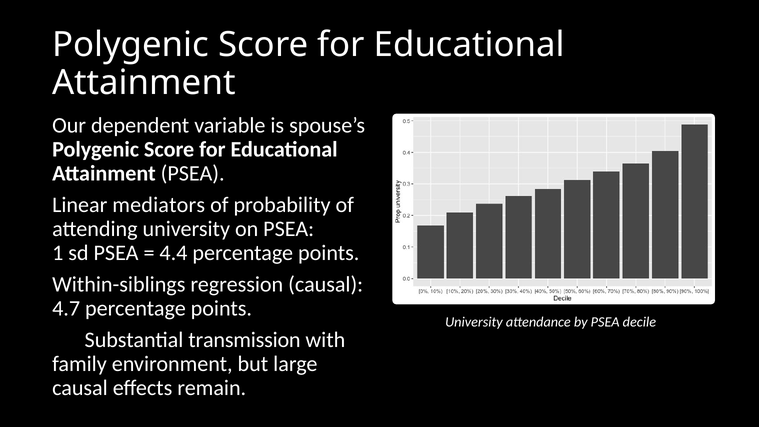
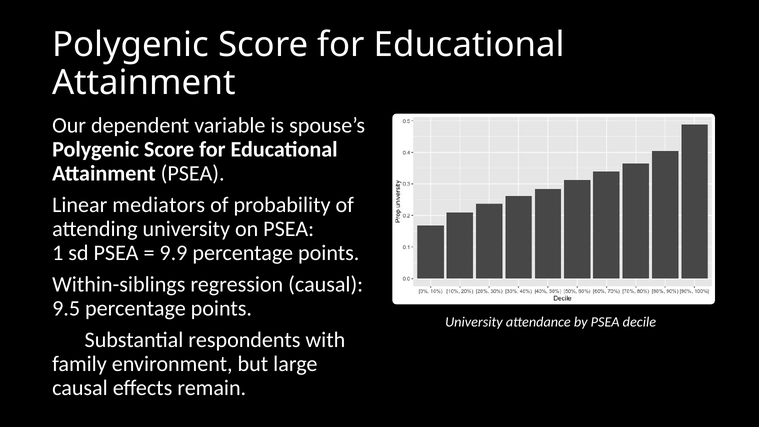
4.4: 4.4 -> 9.9 (173, 253)
4.7: 4.7 -> 9.5 (66, 308)
transmission: transmission -> respondents (244, 340)
